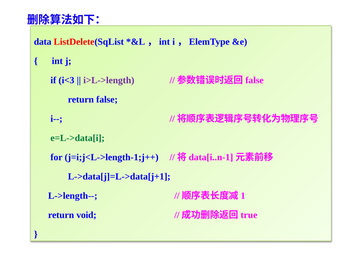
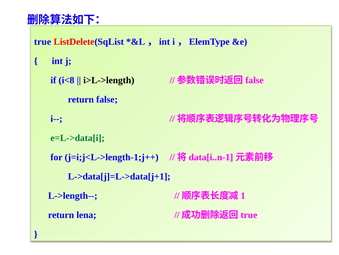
data: data -> true (43, 42)
i<3: i<3 -> i<8 (66, 80)
i>L->length colour: purple -> black (109, 80)
void: void -> lena (86, 214)
